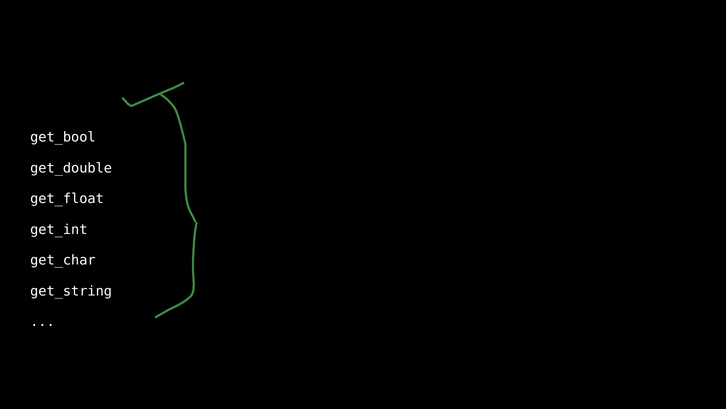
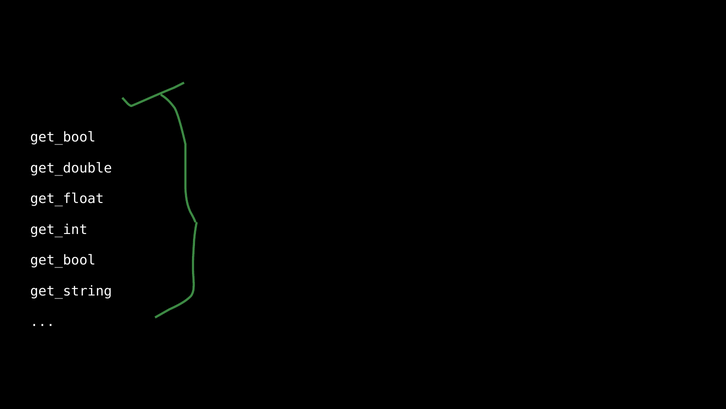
get_char: get_char -> get_bool (63, 260)
